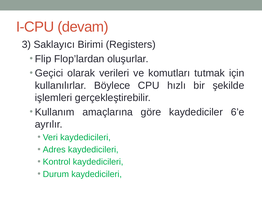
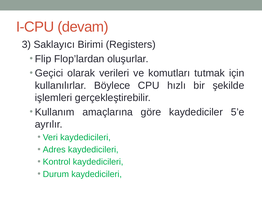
6’e: 6’e -> 5’e (238, 112)
